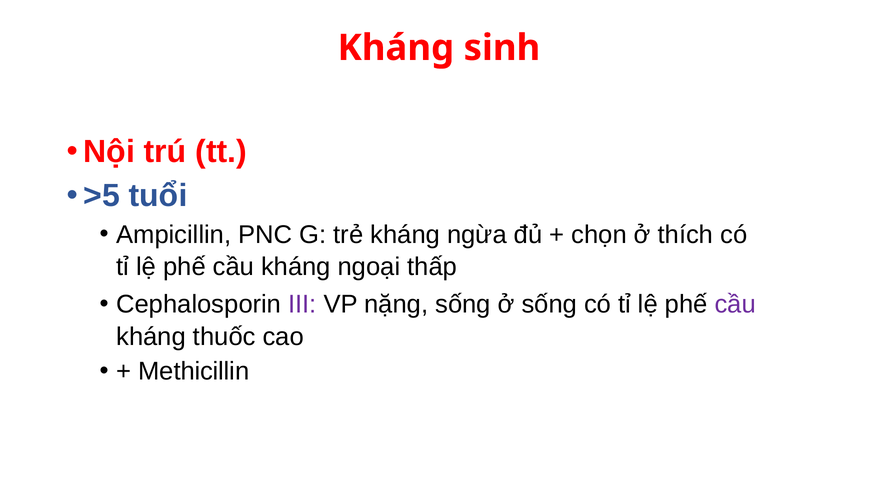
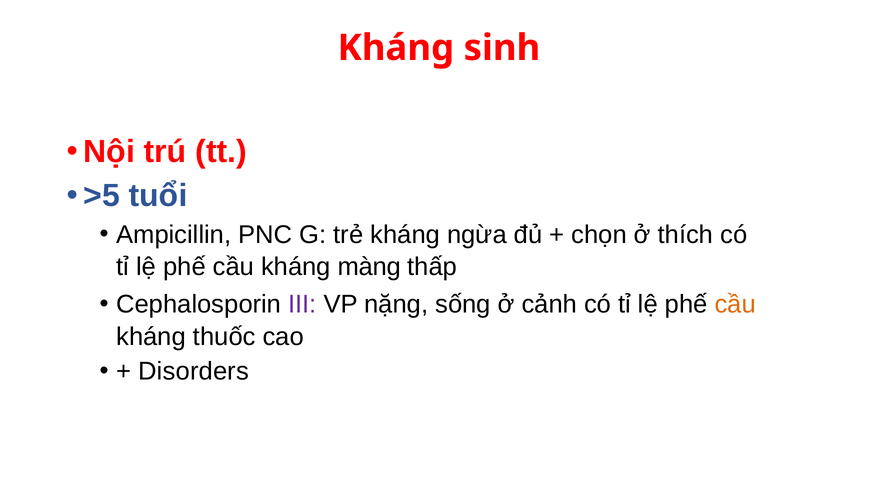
ngoại: ngoại -> màng (369, 267)
ở sống: sống -> cảnh (549, 304)
cầu colour: purple -> orange (735, 304)
Methicillin: Methicillin -> Disorders (194, 371)
